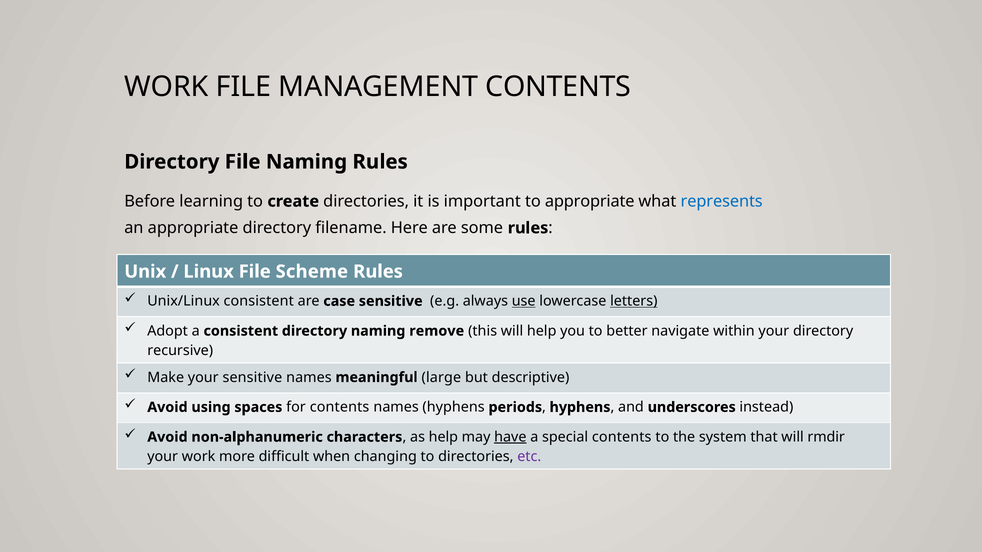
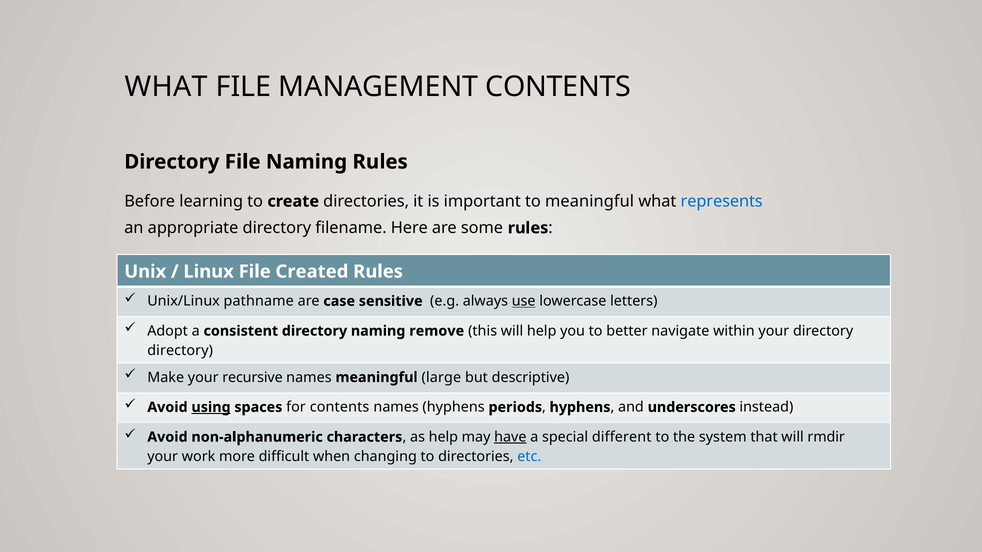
WORK: WORK -> WHAT (166, 87)
to appropriate: appropriate -> meaningful (590, 201)
Scheme: Scheme -> Created (312, 272)
Unix/Linux consistent: consistent -> pathname (259, 301)
letters underline: present -> none (634, 301)
recursive: recursive -> directory (180, 351)
your sensitive: sensitive -> recursive (253, 378)
using underline: none -> present (211, 407)
special contents: contents -> different (622, 437)
etc colour: purple -> blue (529, 457)
